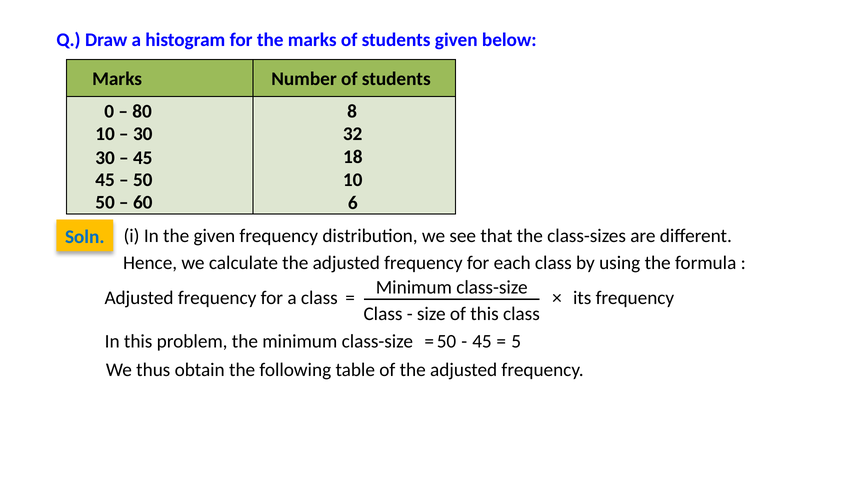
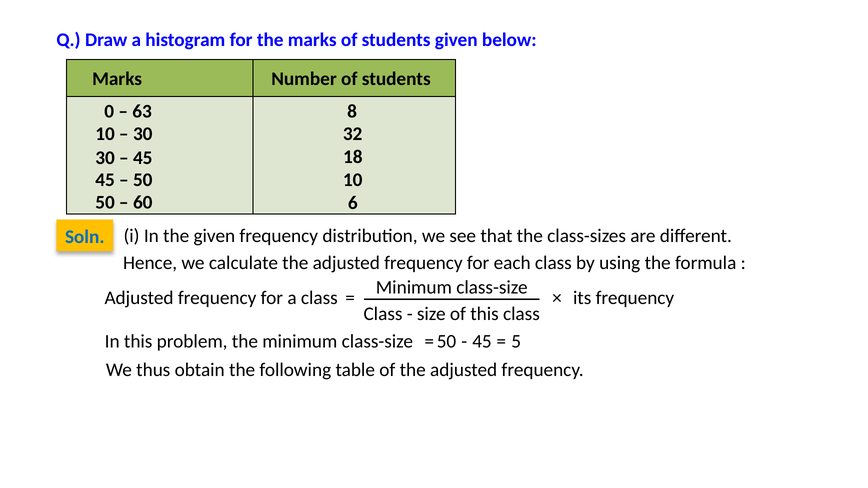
80: 80 -> 63 (142, 111)
